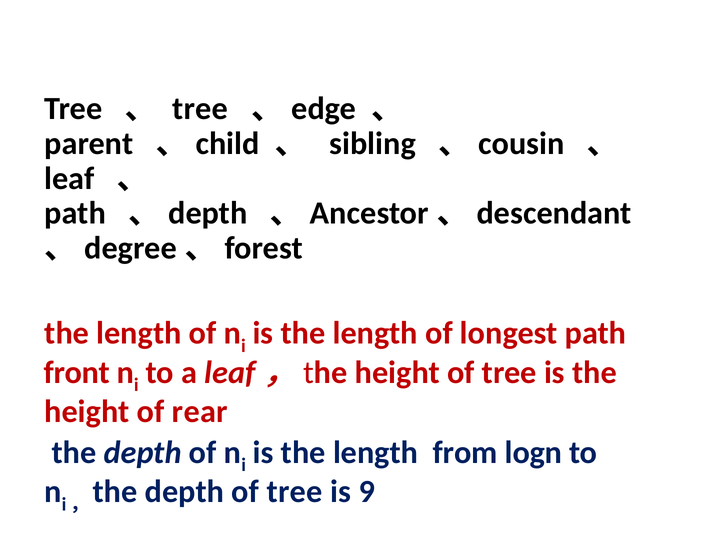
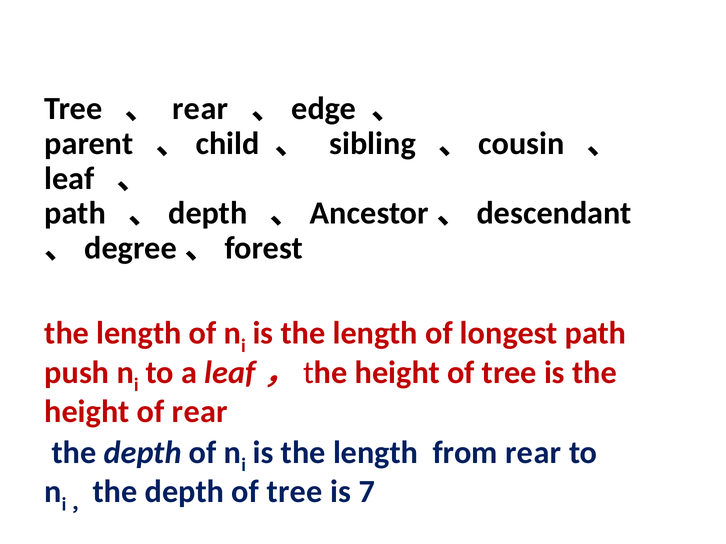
tree: tree -> rear (200, 109)
front: front -> push (77, 373)
from logn: logn -> rear (533, 453)
9: 9 -> 7 (367, 492)
